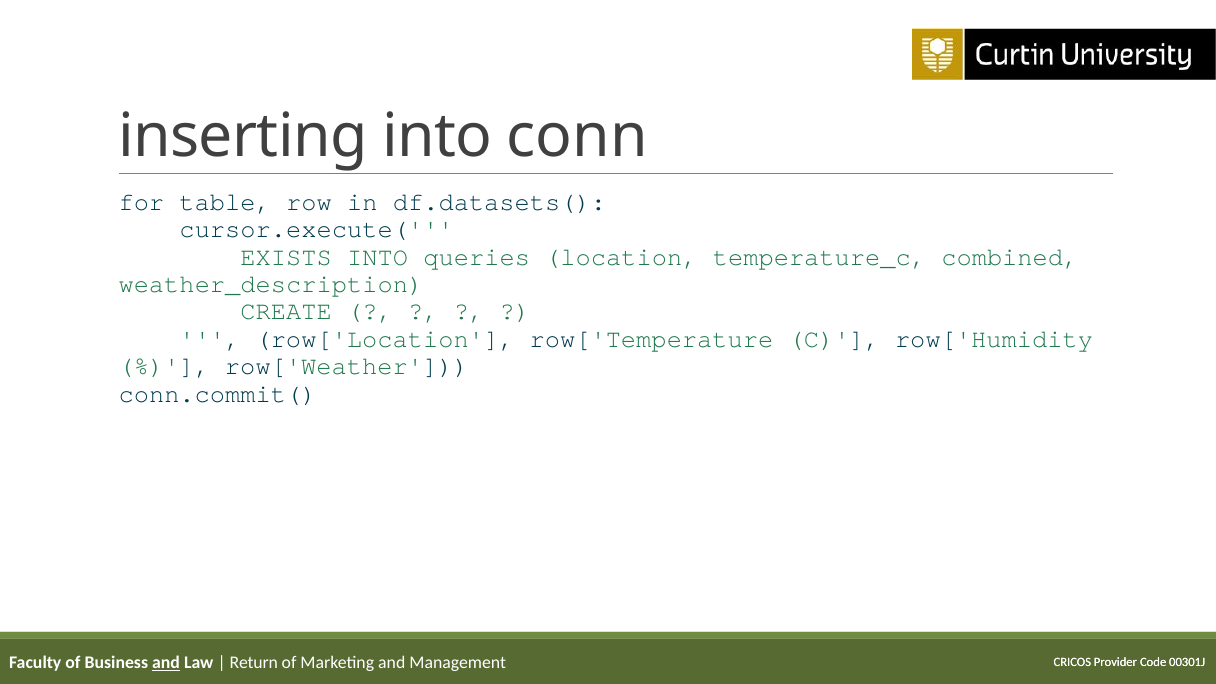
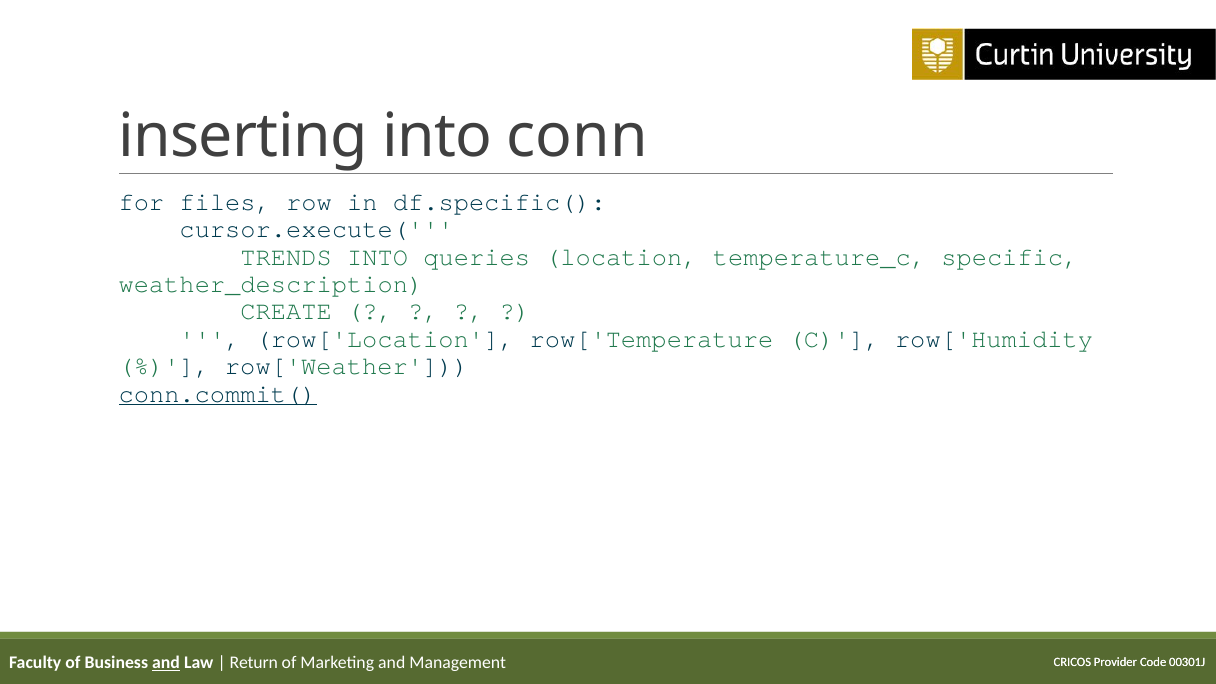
table: table -> files (225, 202)
df.datasets(: df.datasets( -> df.specific( (499, 202)
EXISTS: EXISTS -> TRENDS (286, 257)
combined: combined -> specific (1010, 257)
conn.commit( underline: none -> present (218, 394)
